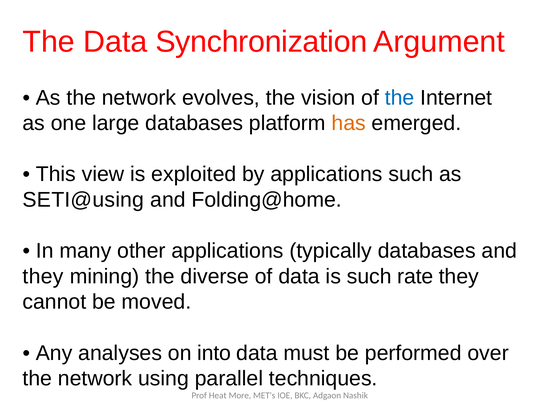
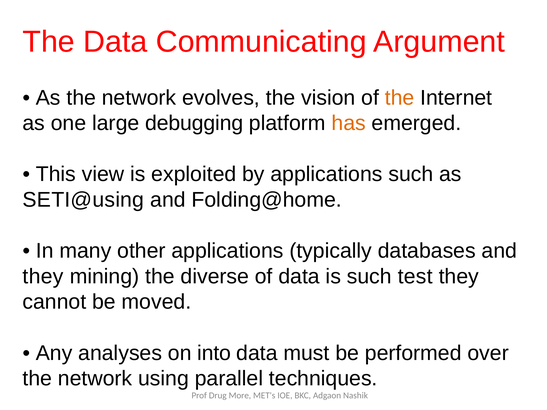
Synchronization: Synchronization -> Communicating (261, 42)
the colour: blue -> orange (400, 98)
large databases: databases -> debugging (194, 123)
rate: rate -> test (415, 277)
Heat: Heat -> Drug (218, 396)
